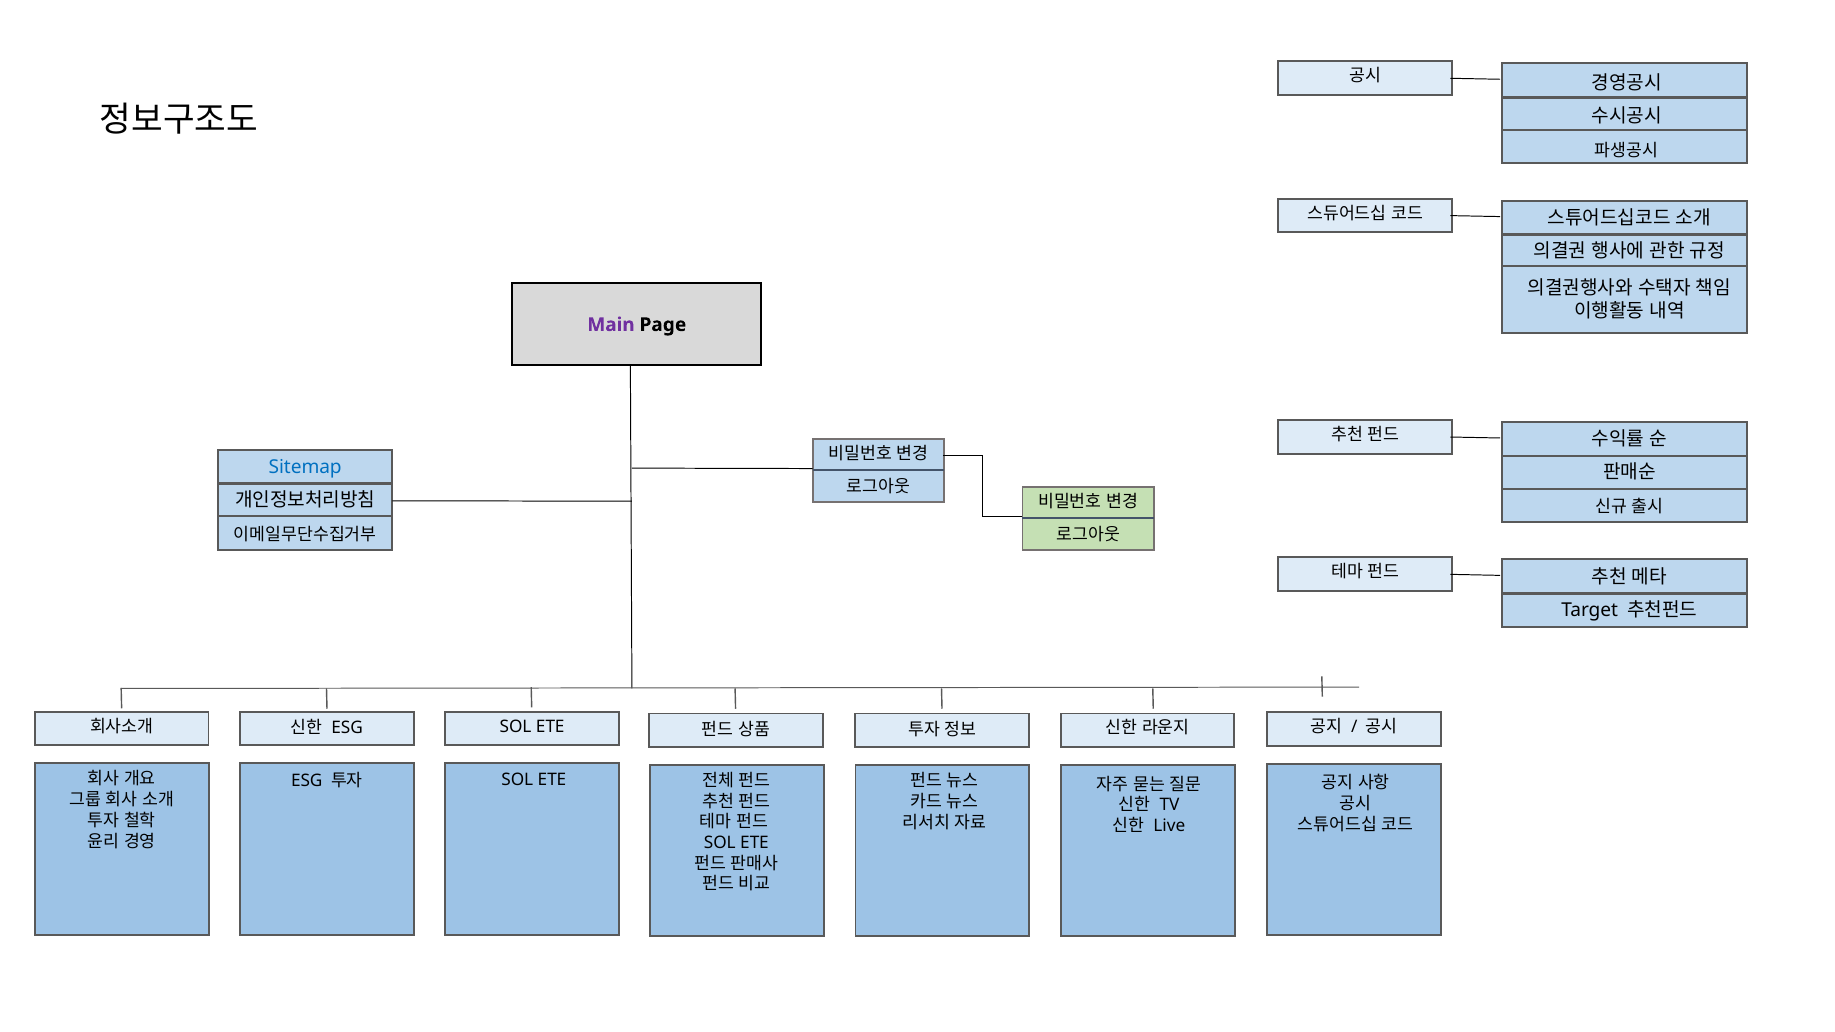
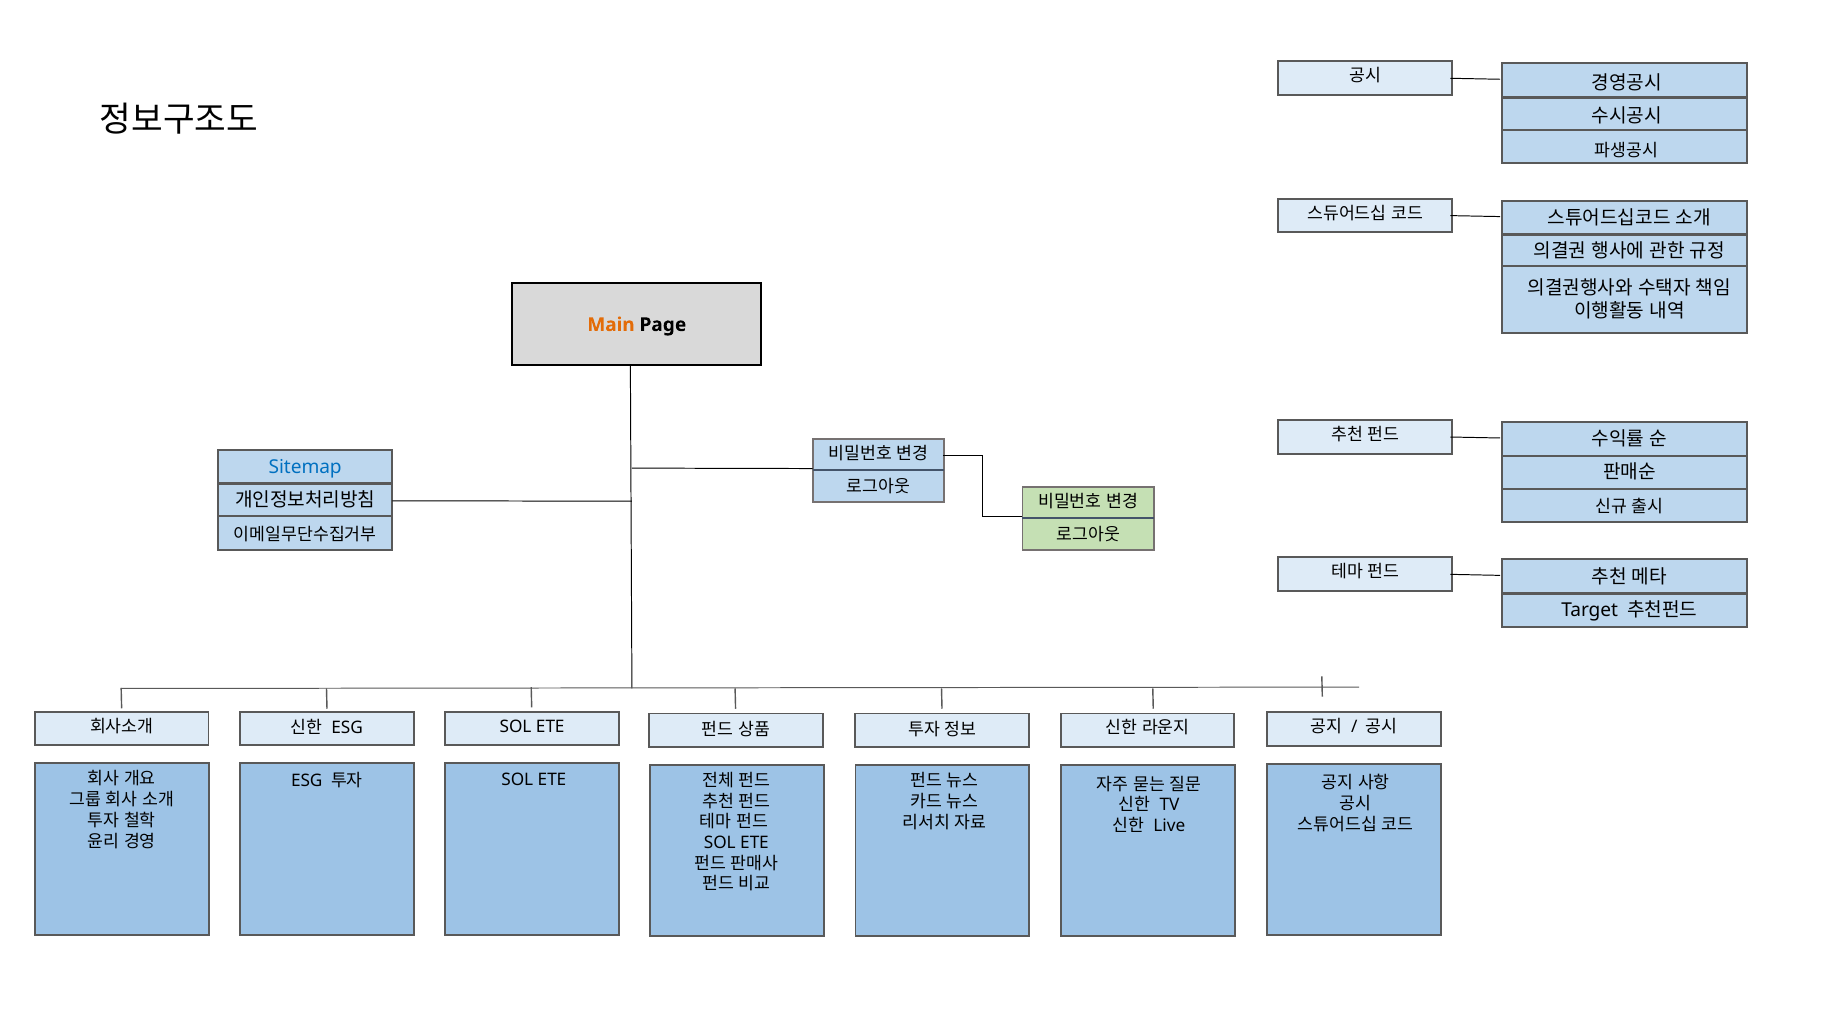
Main colour: purple -> orange (611, 325)
